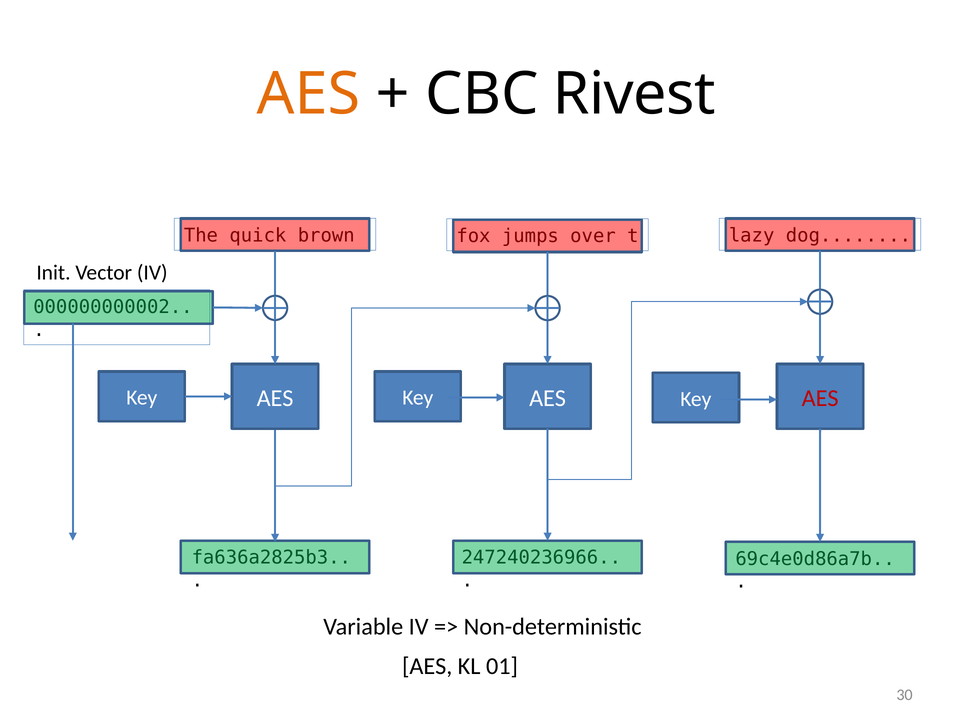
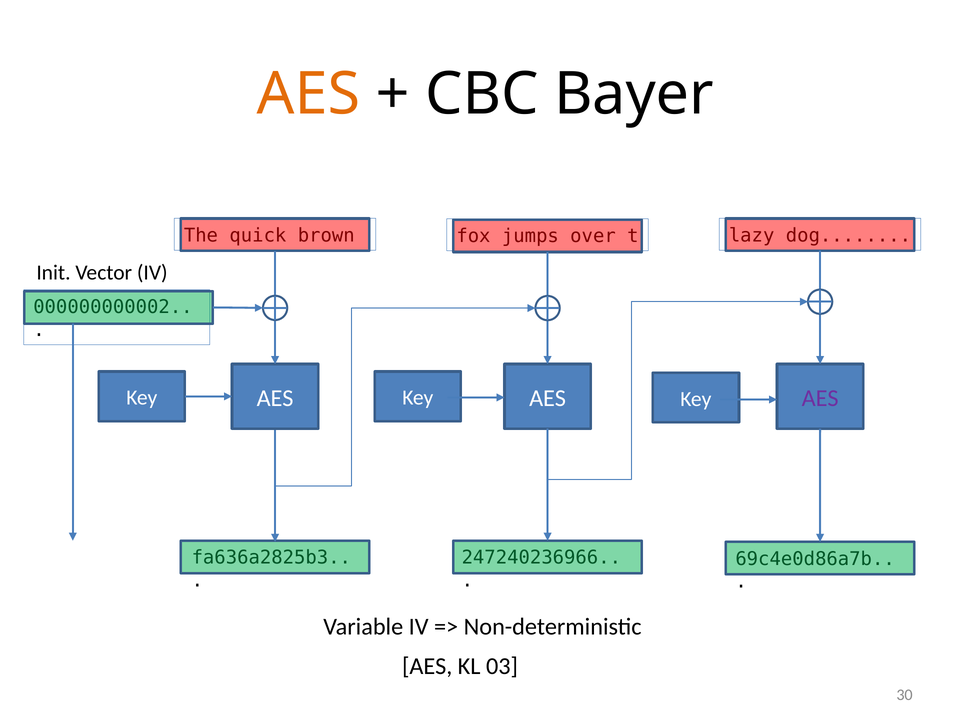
Rivest: Rivest -> Bayer (634, 94)
AES colour: red -> purple (820, 398)
01: 01 -> 03 (502, 667)
